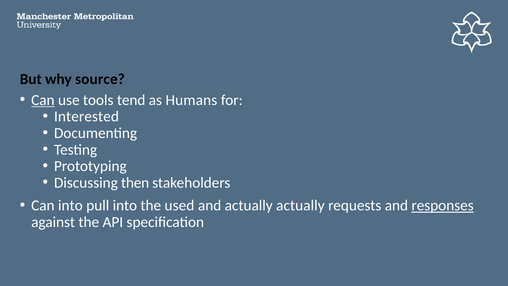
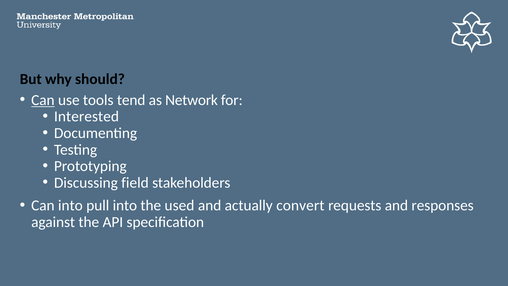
source: source -> should (100, 79)
Humans: Humans -> Network (192, 100)
then: then -> field (135, 183)
actually actually: actually -> convert (300, 205)
responses underline: present -> none (443, 205)
